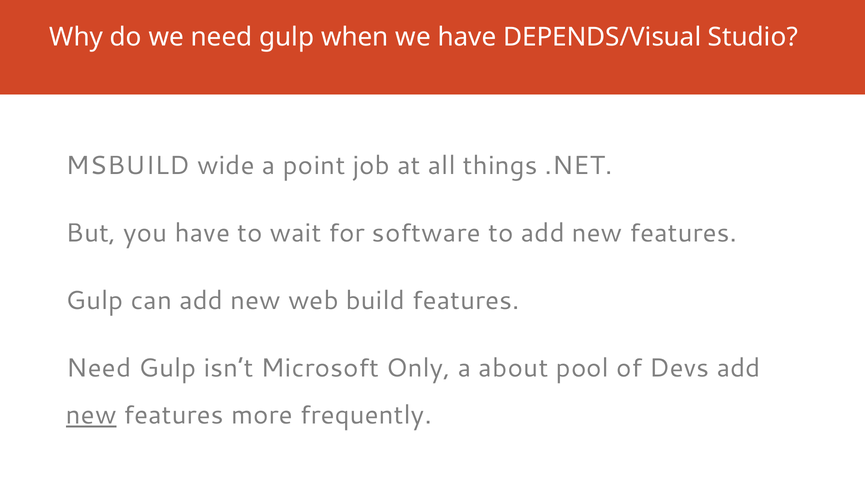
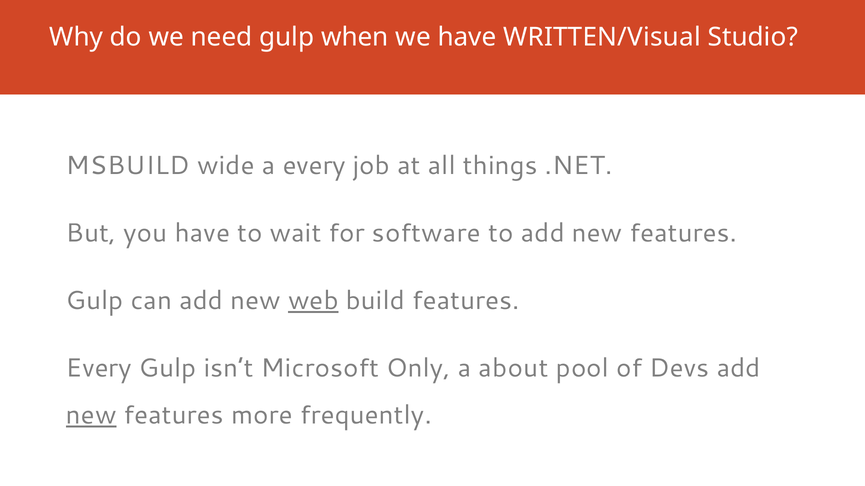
DEPENDS/Visual: DEPENDS/Visual -> WRITTEN/Visual (602, 37)
a point: point -> every (314, 166)
web underline: none -> present (313, 301)
Need: Need -> Every (99, 369)
